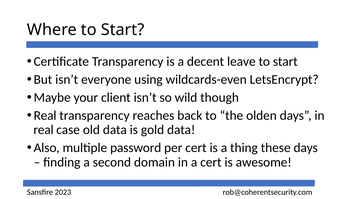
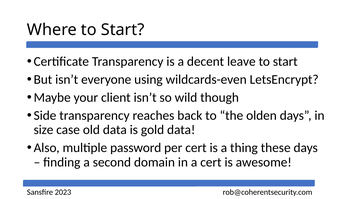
Real: Real -> Side (45, 116)
real: real -> size (43, 130)
